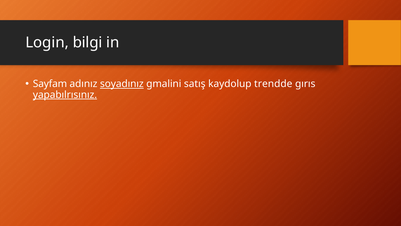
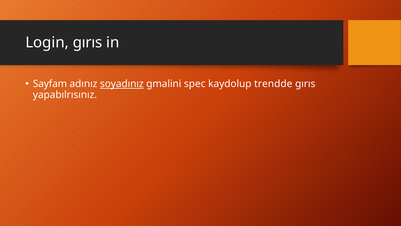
Login bilgi: bilgi -> gırıs (88, 42)
satış: satış -> spec (195, 84)
yapabılrısınız underline: present -> none (65, 95)
